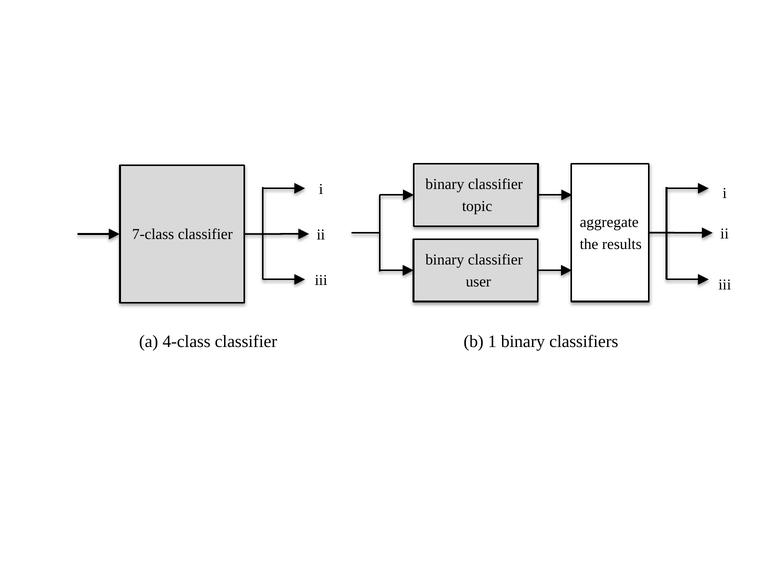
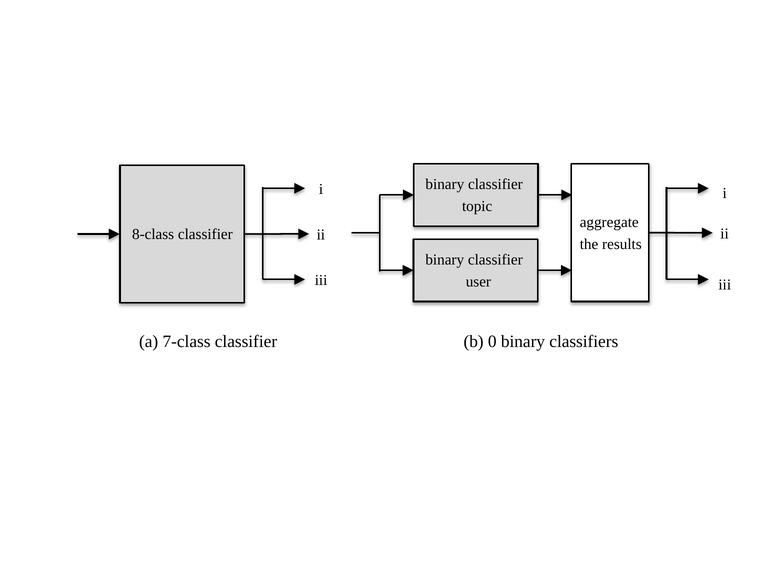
7-class: 7-class -> 8-class (153, 234)
4-class: 4-class -> 7-class (187, 341)
1: 1 -> 0 (492, 341)
